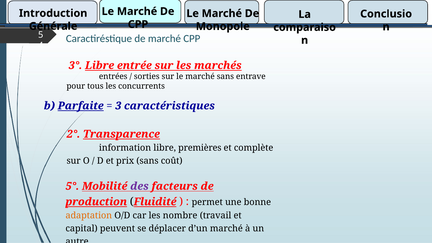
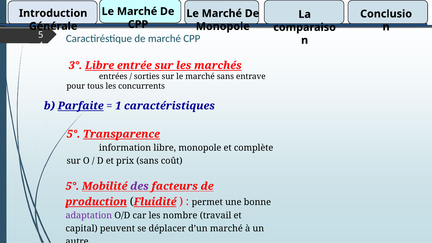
3: 3 -> 1 (118, 106)
2°: 2° -> 5° (73, 134)
libre premières: premières -> monopole (200, 148)
adaptation colour: orange -> purple (89, 216)
